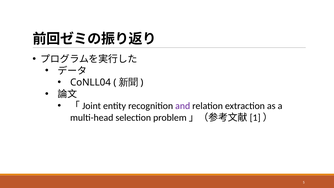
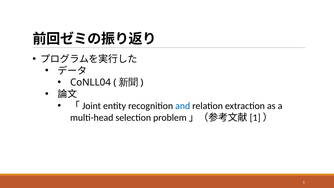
and colour: purple -> blue (183, 106)
